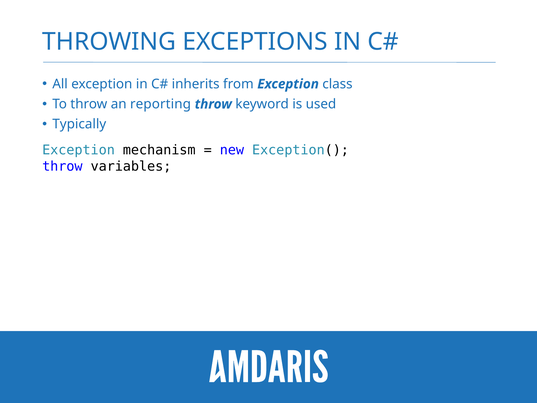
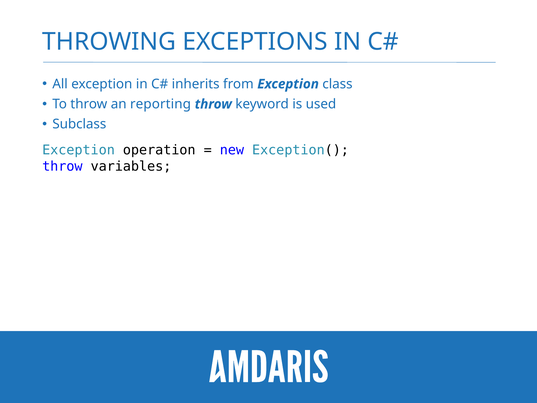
Typically: Typically -> Subclass (79, 124)
mechanism: mechanism -> operation (159, 150)
